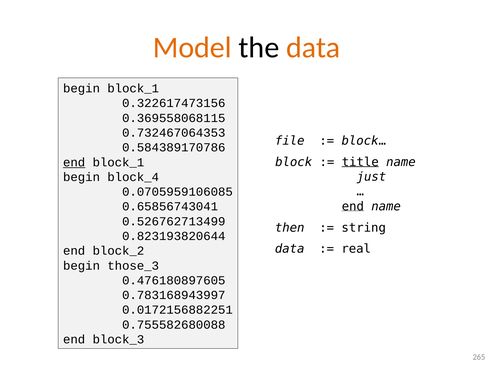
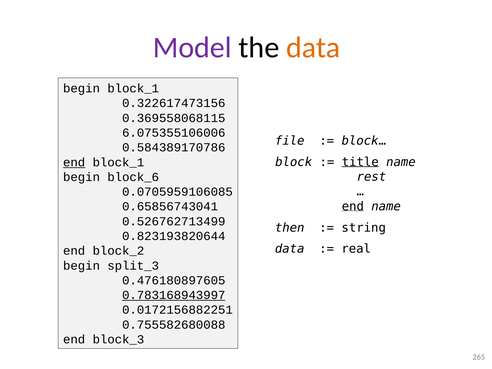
Model colour: orange -> purple (192, 48)
0.732467064353: 0.732467064353 -> 6.075355106006 (174, 133)
just: just -> rest (371, 177)
block_4: block_4 -> block_6 (133, 177)
those_3: those_3 -> split_3 (133, 266)
0.783168943997 underline: none -> present (174, 295)
